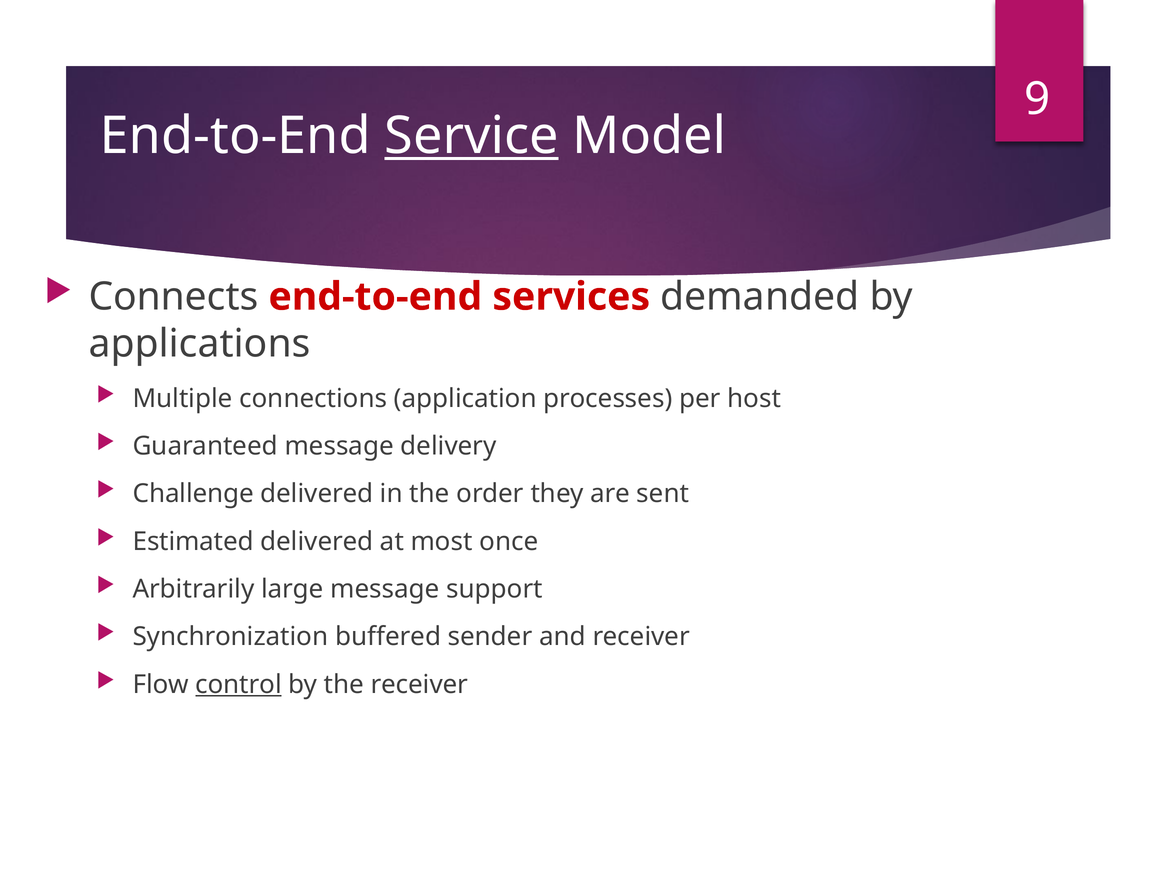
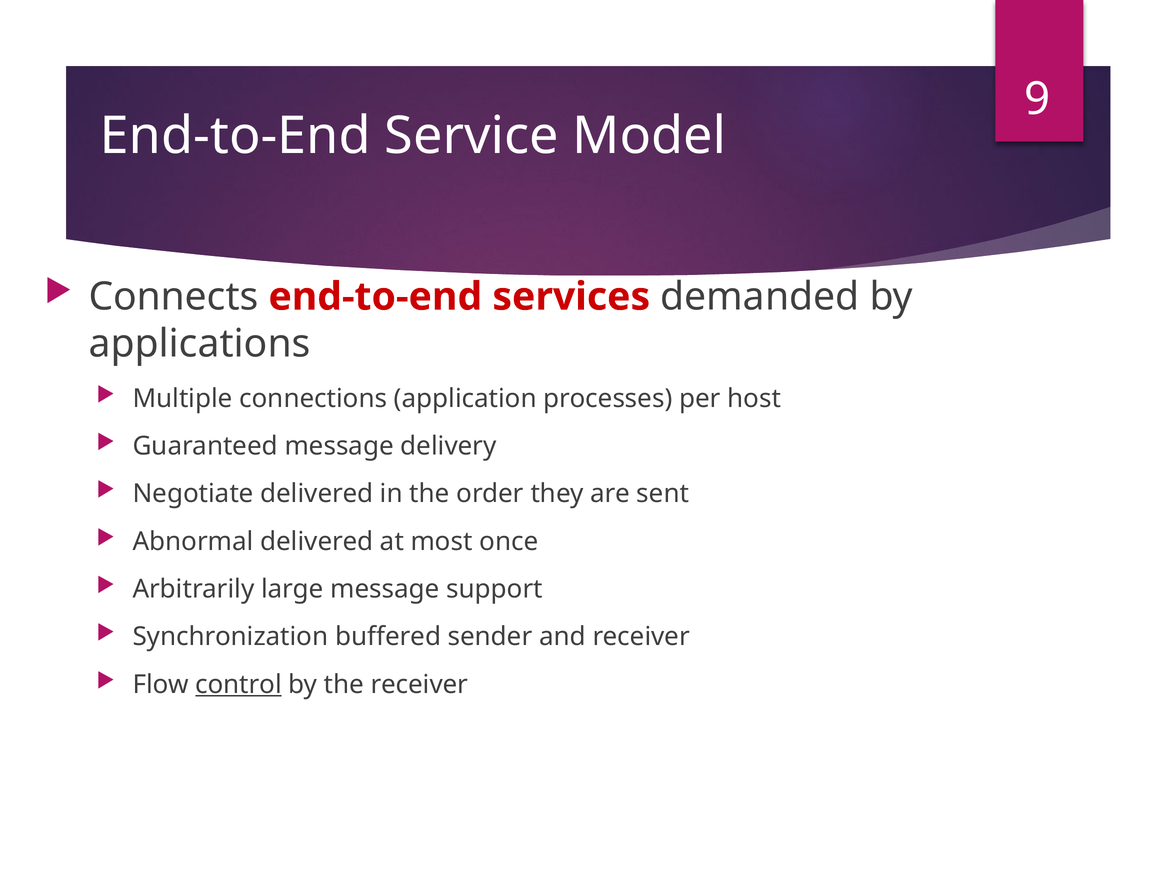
Service underline: present -> none (472, 136)
Challenge: Challenge -> Negotiate (193, 493)
Estimated: Estimated -> Abnormal (193, 541)
